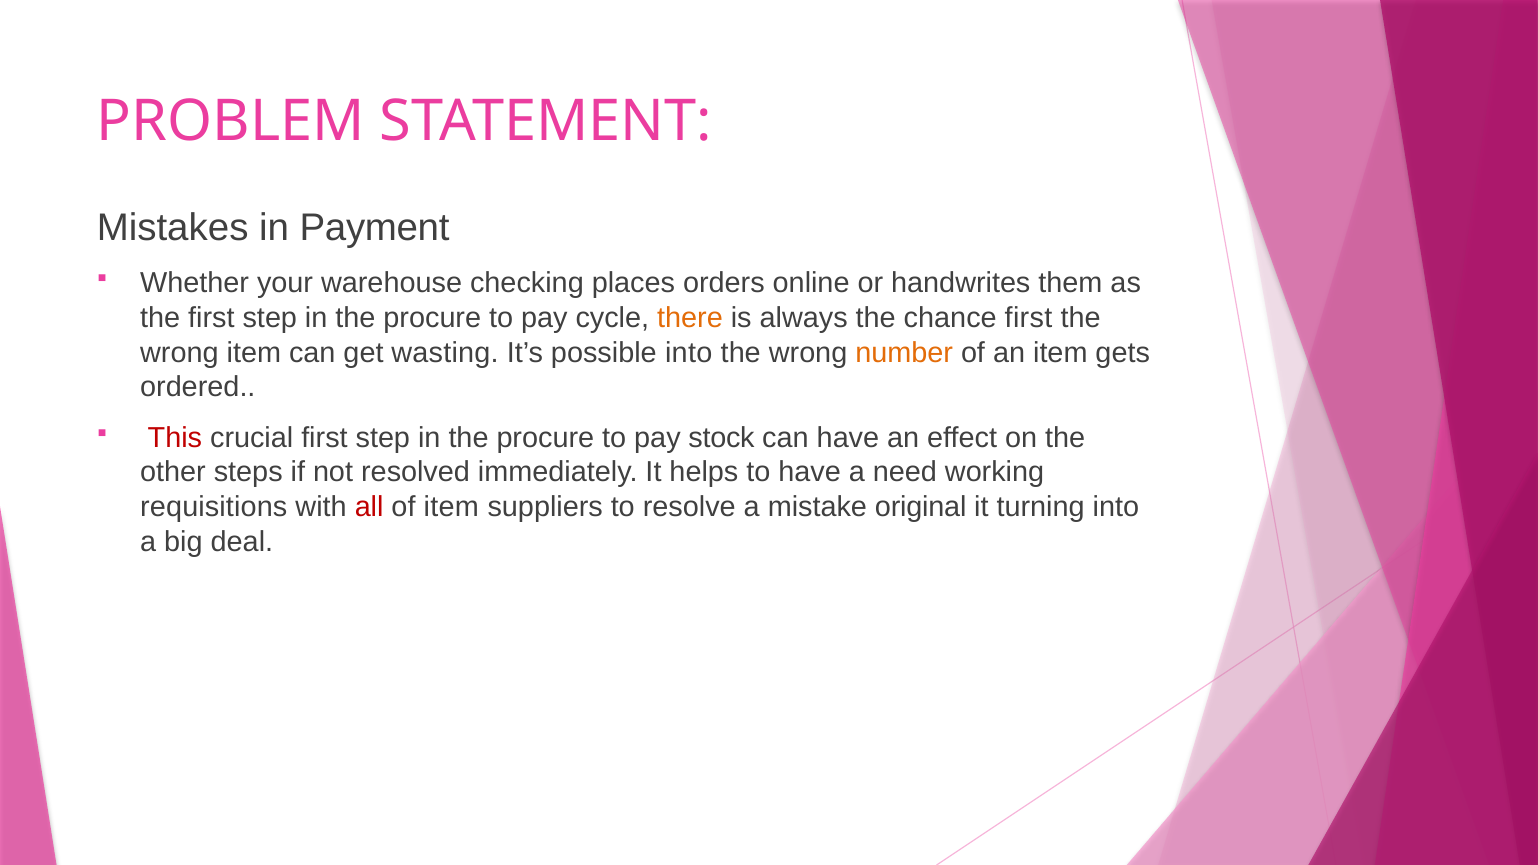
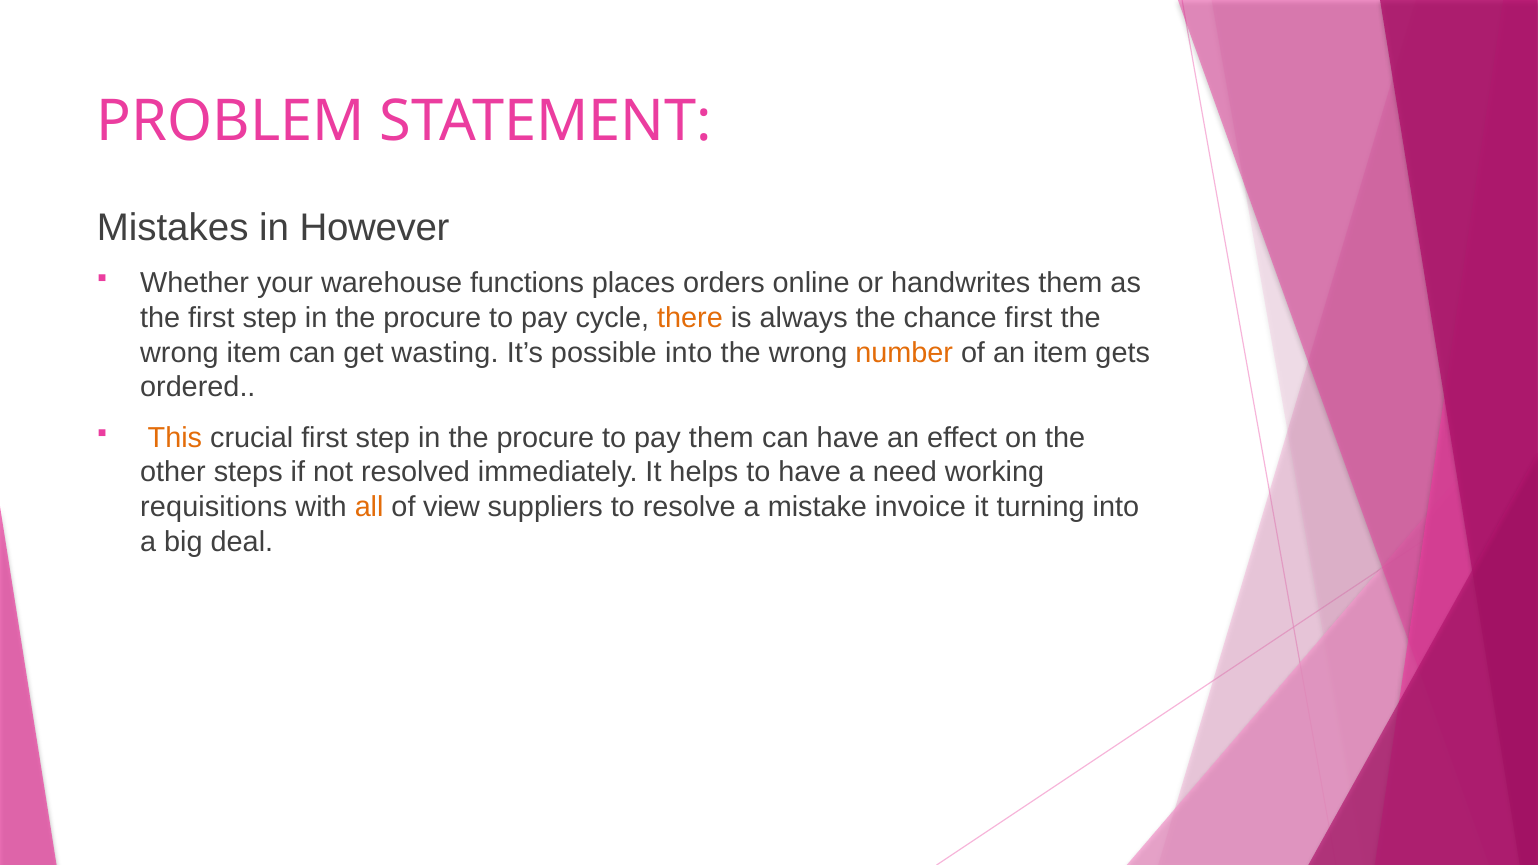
Payment: Payment -> However (375, 228)
checking: checking -> functions (527, 283)
This colour: red -> orange (175, 438)
pay stock: stock -> them (721, 438)
all colour: red -> orange (369, 507)
of item: item -> view (452, 507)
original: original -> invoice (920, 507)
